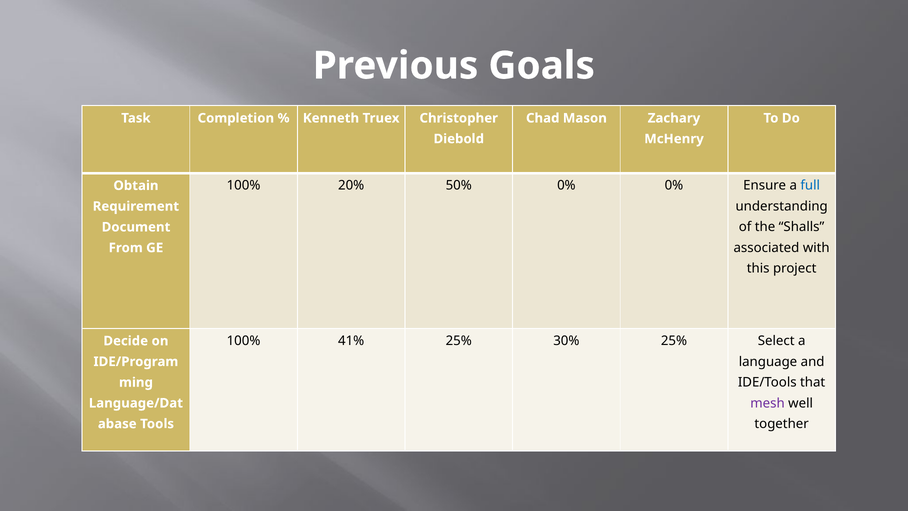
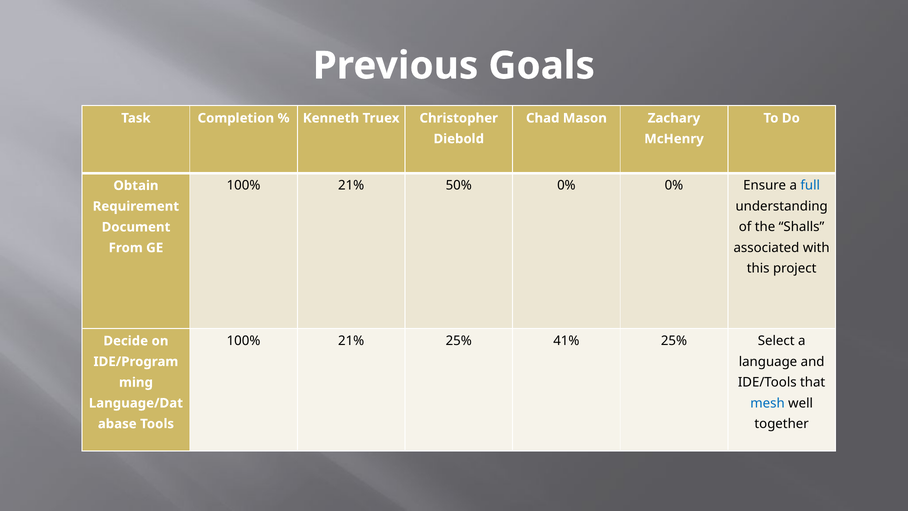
20%: 20% -> 21% (351, 186)
41%: 41% -> 21% (351, 341)
30%: 30% -> 41% (566, 341)
mesh colour: purple -> blue (768, 403)
